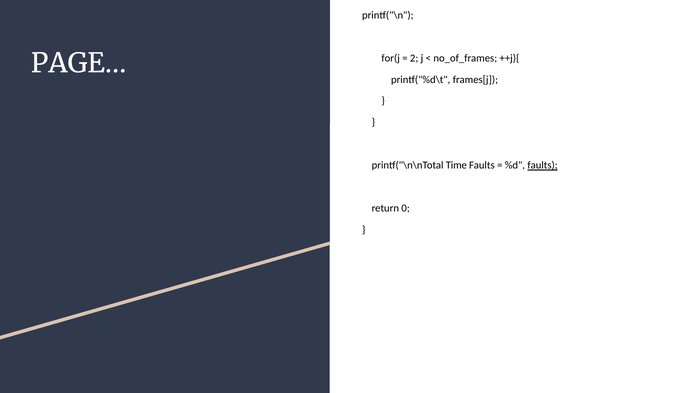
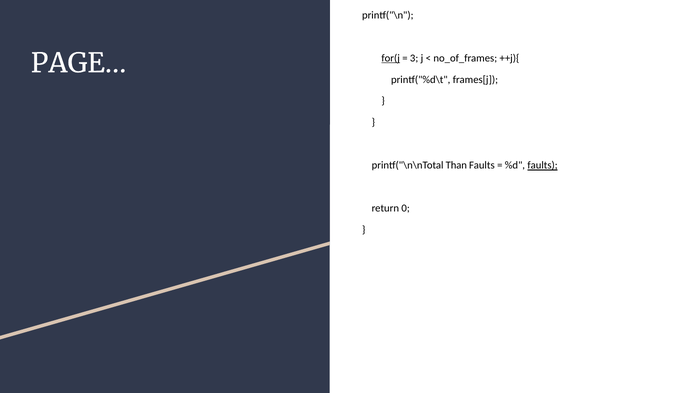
for(j underline: none -> present (391, 58)
2: 2 -> 3 (414, 58)
Time: Time -> Than (456, 166)
